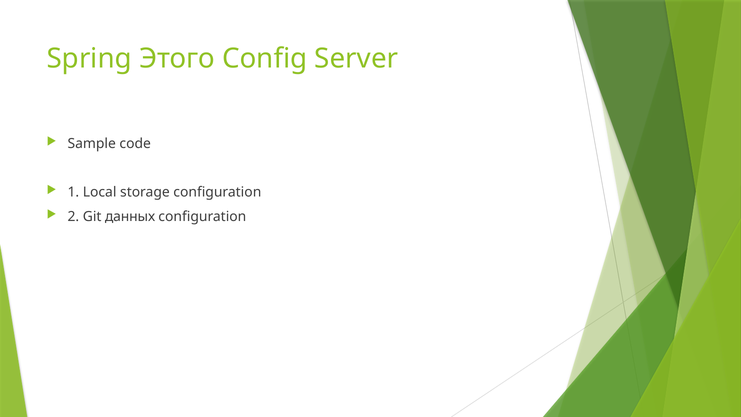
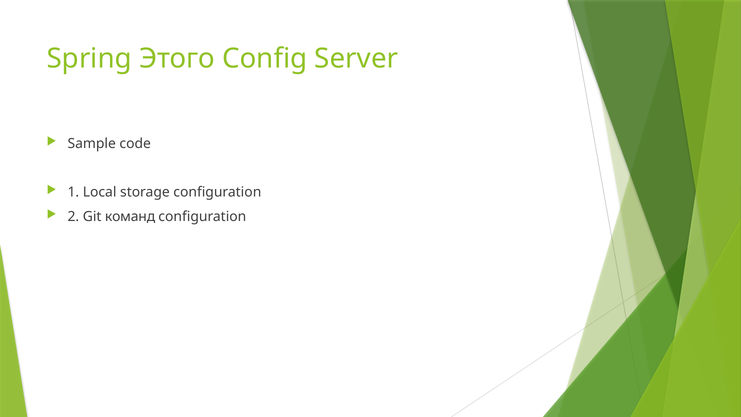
данных: данных -> команд (130, 217)
